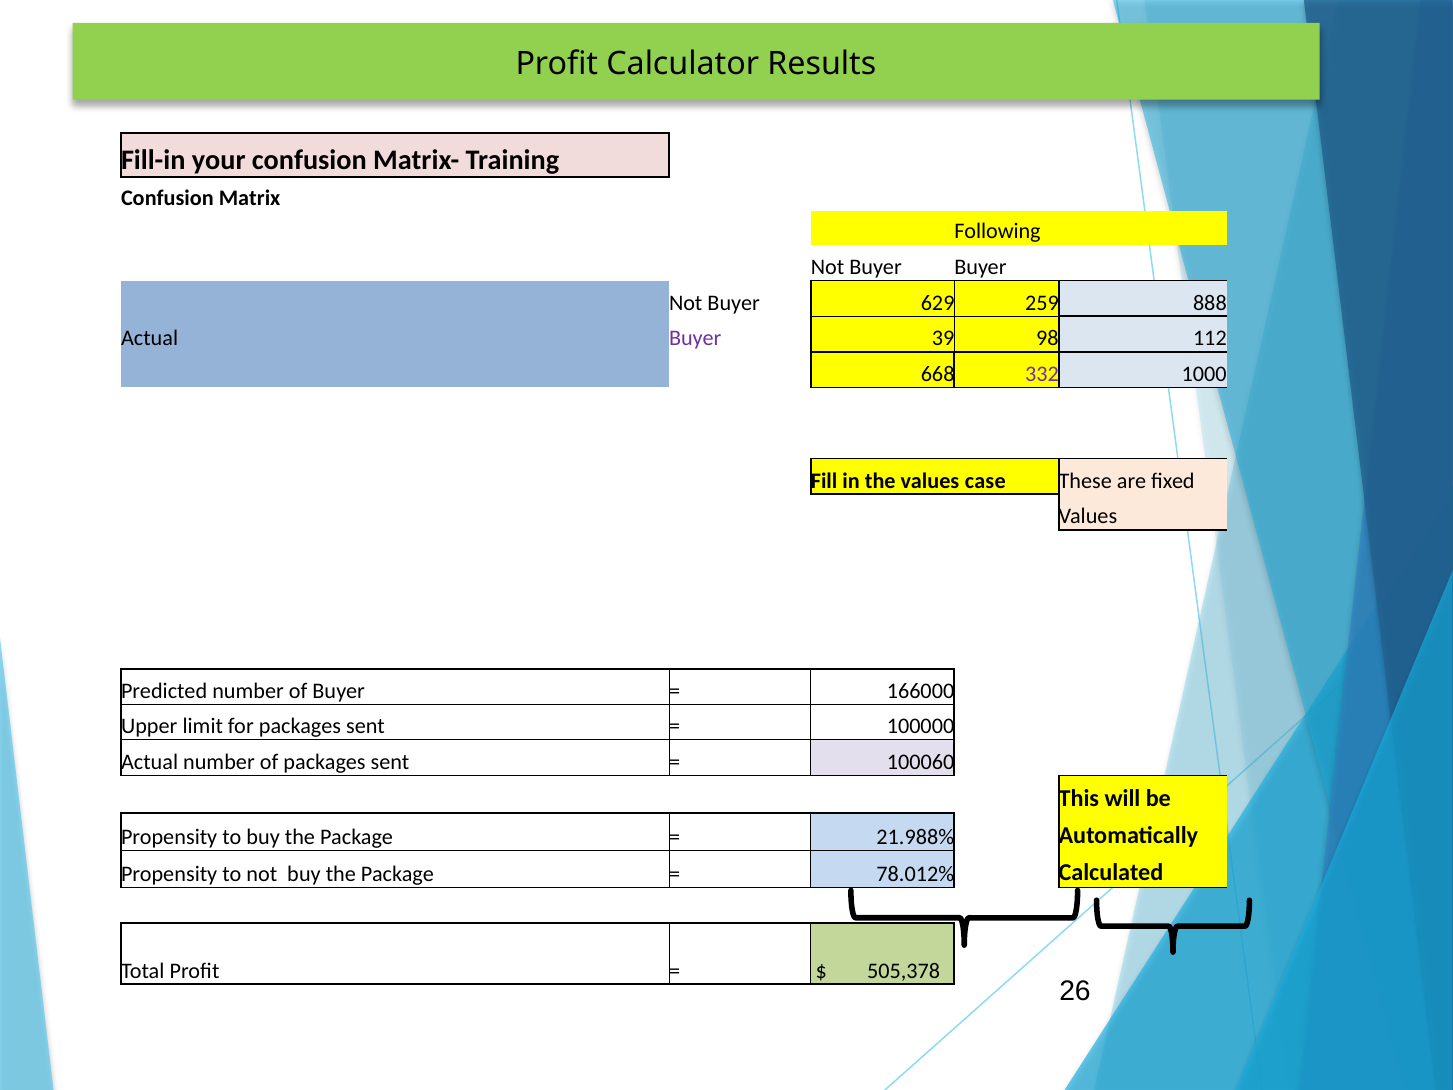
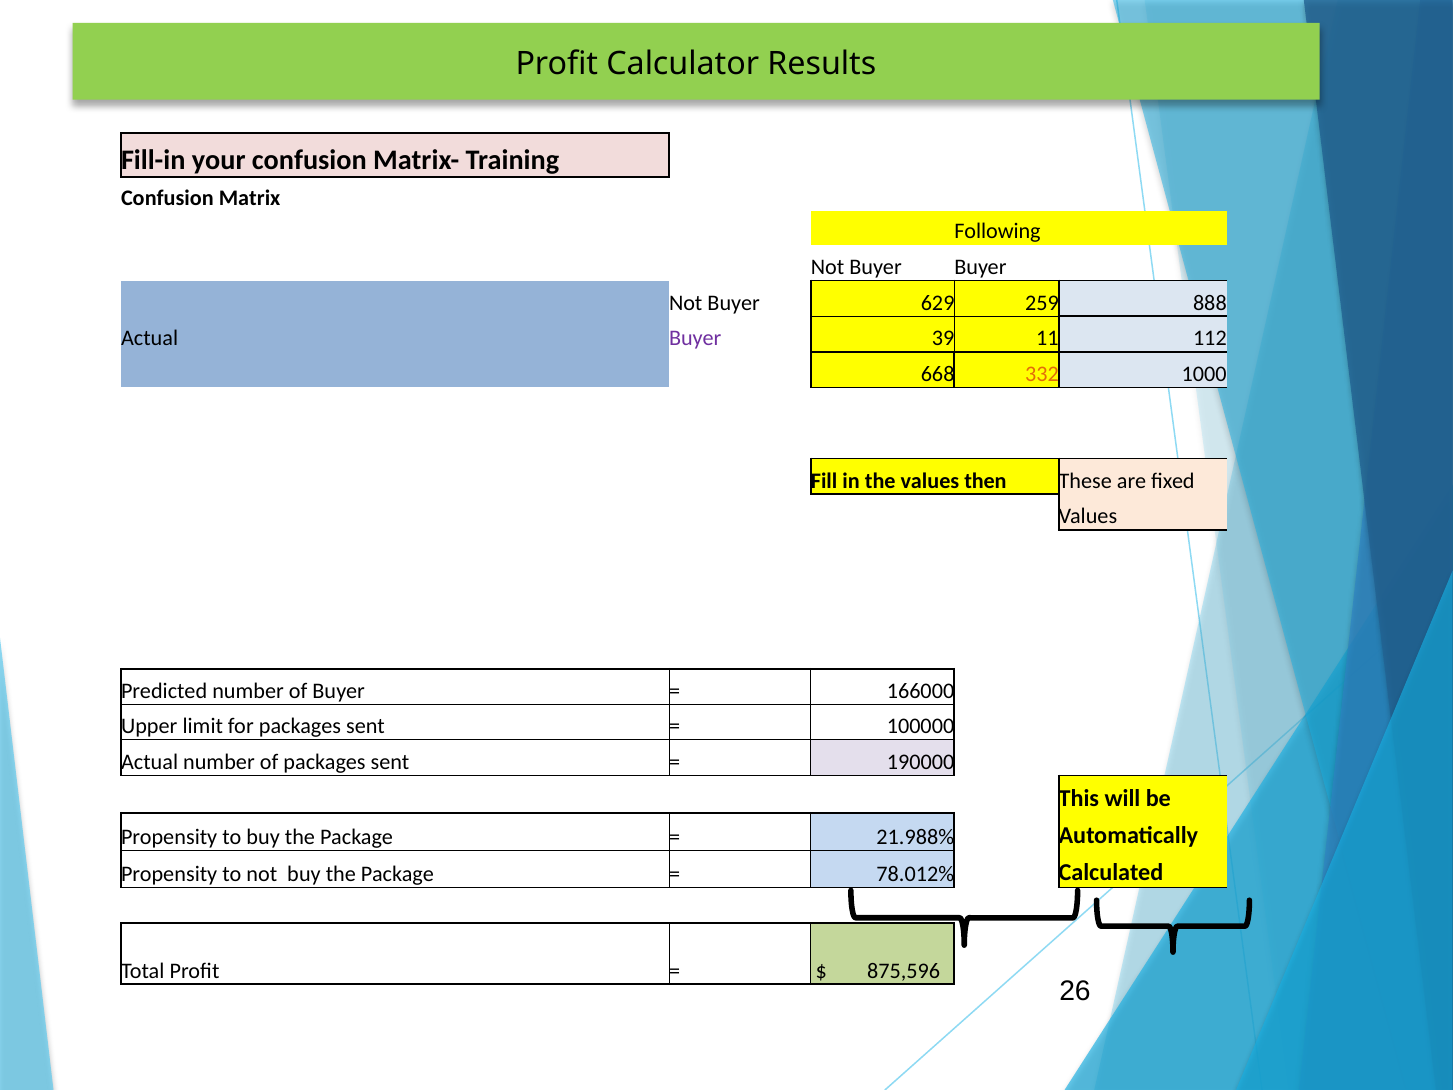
98: 98 -> 11 (1047, 338)
332 colour: purple -> orange (1042, 374)
case: case -> then (985, 481)
100060: 100060 -> 190000 (921, 762)
505,378: 505,378 -> 875,596 (904, 971)
